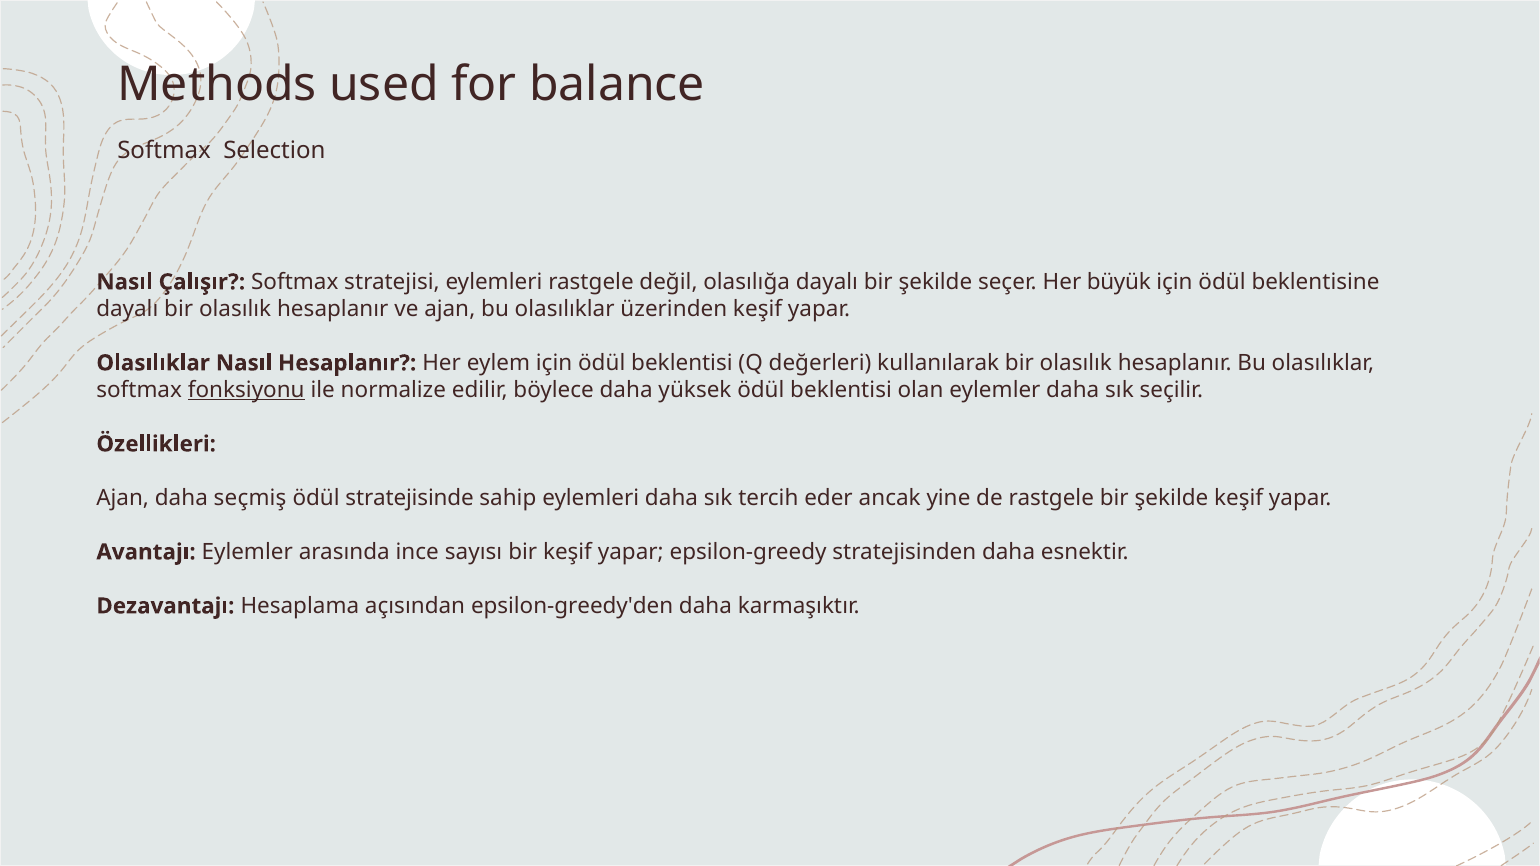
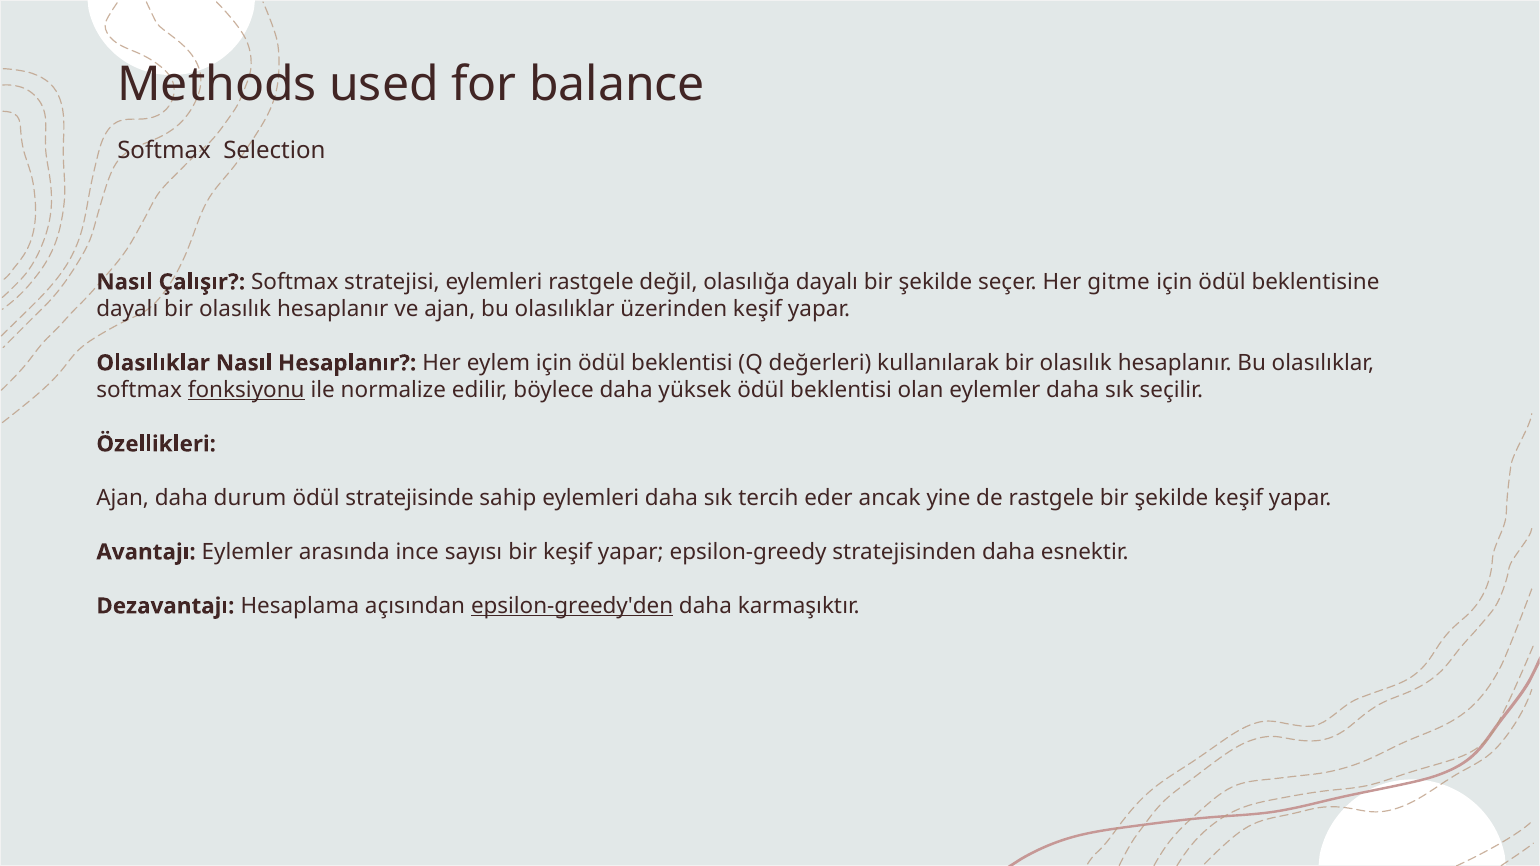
büyük: büyük -> gitme (1119, 282)
seçmiş: seçmiş -> durum (250, 498)
epsilon-greedy'den underline: none -> present (572, 606)
